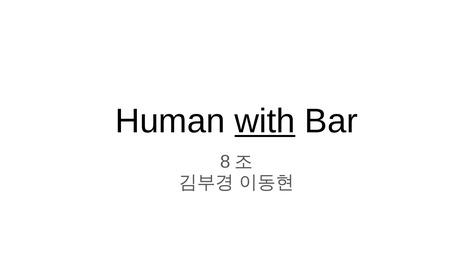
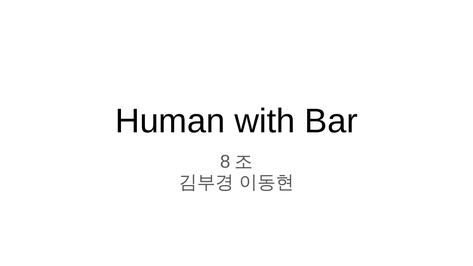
with underline: present -> none (265, 121)
